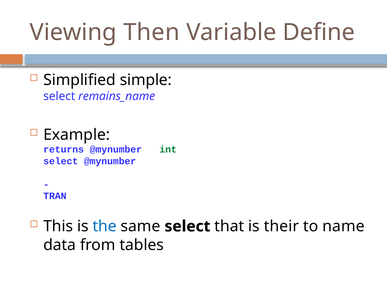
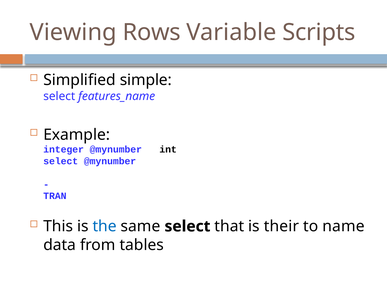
Then: Then -> Rows (152, 32)
Define: Define -> Scripts (319, 32)
remains_name: remains_name -> features_name (117, 96)
returns: returns -> integer (64, 150)
int colour: green -> black (168, 150)
